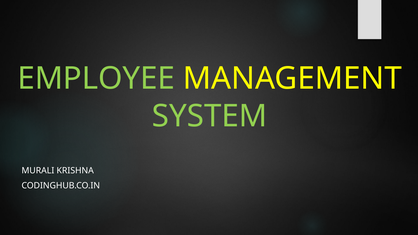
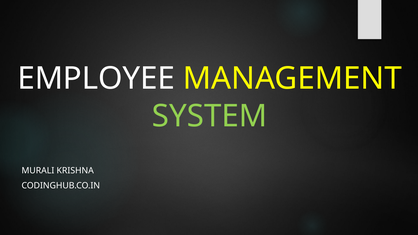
EMPLOYEE colour: light green -> white (96, 78)
